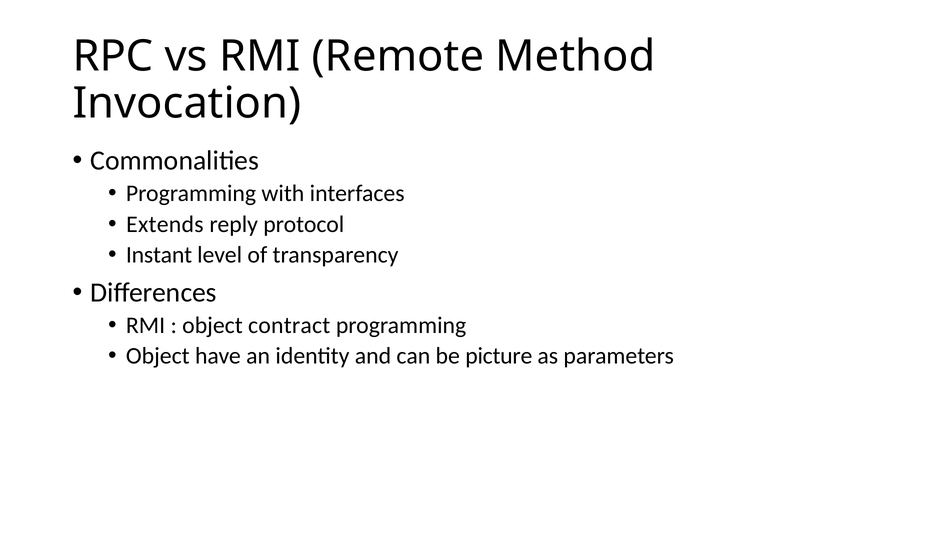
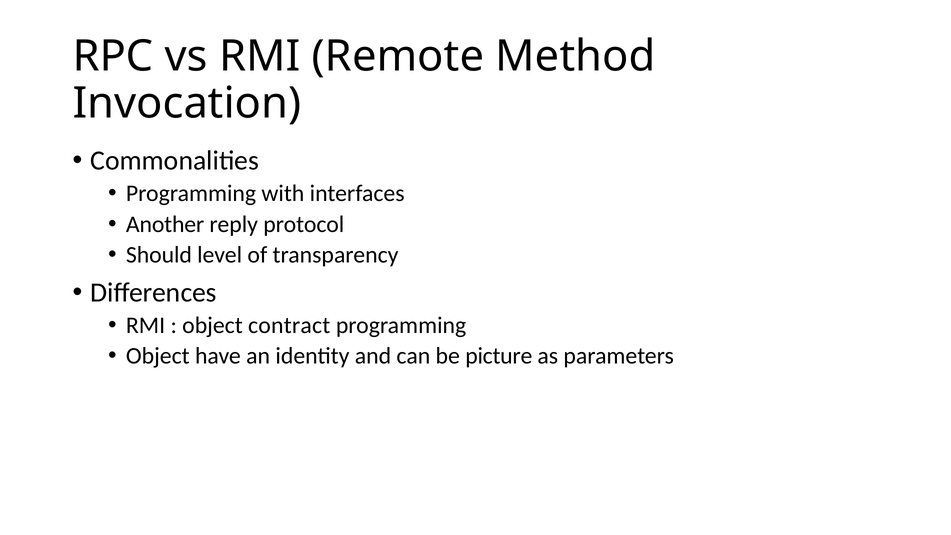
Extends: Extends -> Another (165, 224)
Instant: Instant -> Should (159, 255)
